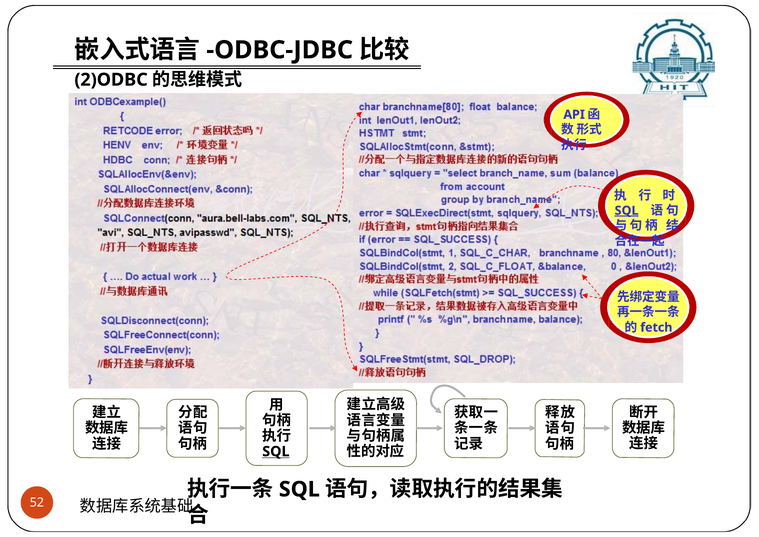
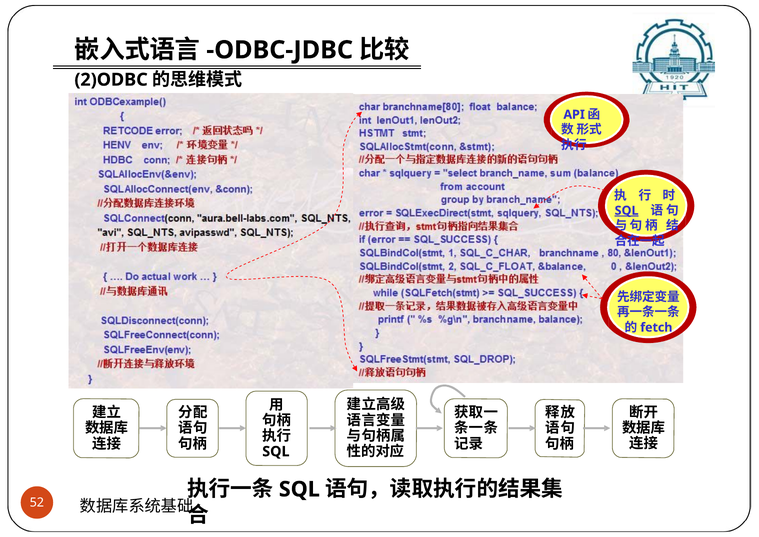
SQL underline: present -> none (276, 451)
